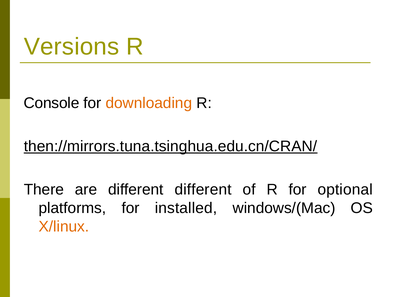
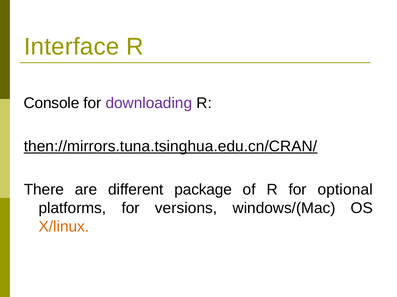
Versions: Versions -> Interface (72, 47)
downloading colour: orange -> purple (149, 103)
different different: different -> package (203, 190)
installed: installed -> versions (186, 208)
